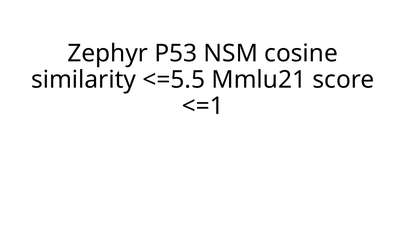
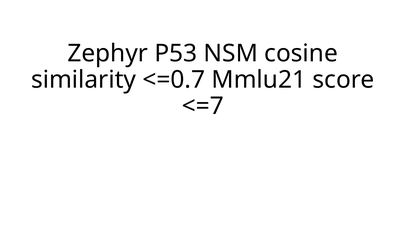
<=5.5: <=5.5 -> <=0.7 (174, 80)
<=1: <=1 -> <=7 (203, 106)
